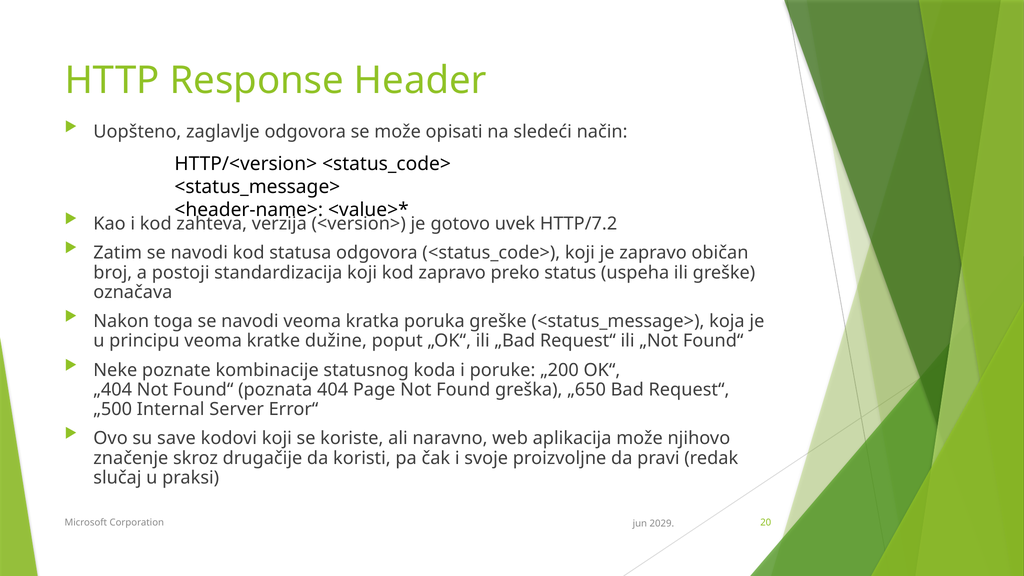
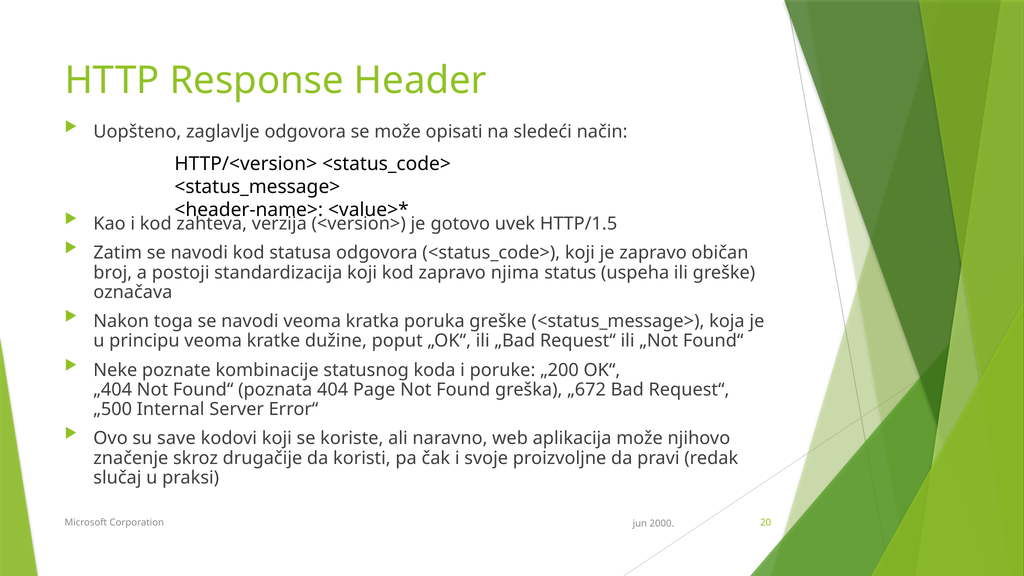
HTTP/7.2: HTTP/7.2 -> HTTP/1.5 (579, 224)
preko: preko -> njima (515, 273)
„650: „650 -> „672 (587, 390)
2029: 2029 -> 2000 (662, 523)
